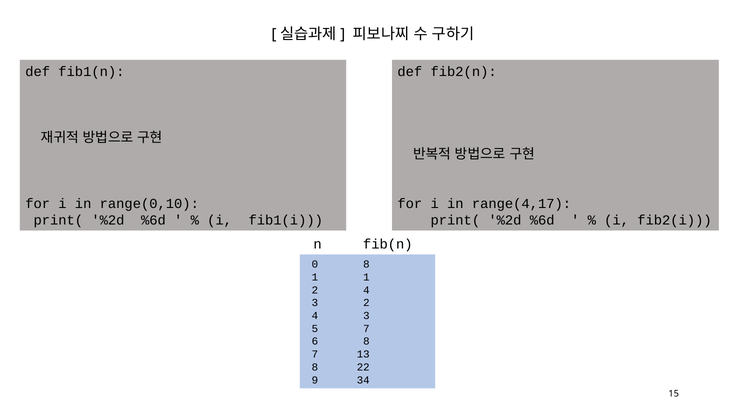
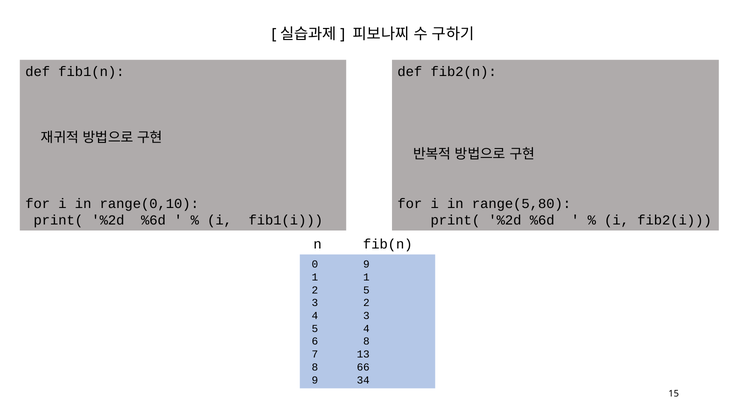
range(4,17: range(4,17 -> range(5,80 (521, 204)
0 8: 8 -> 9 (366, 265)
4: 4 -> 5 (366, 290)
5 7: 7 -> 4 (366, 329)
22: 22 -> 66 (363, 368)
